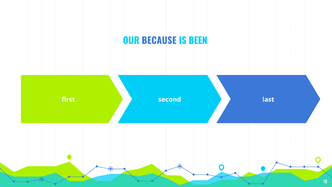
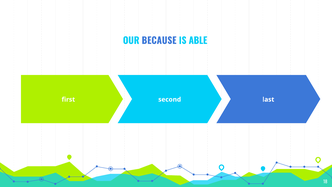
BEEN: BEEN -> ABLE (198, 41)
